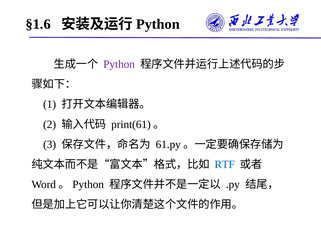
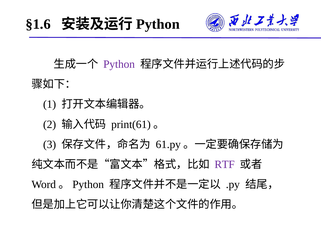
RTF colour: blue -> purple (225, 164)
